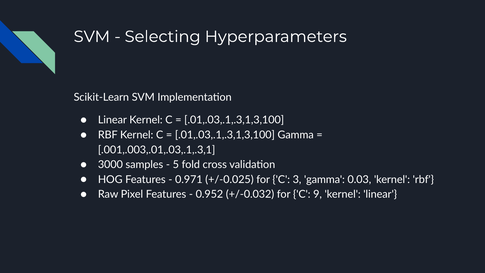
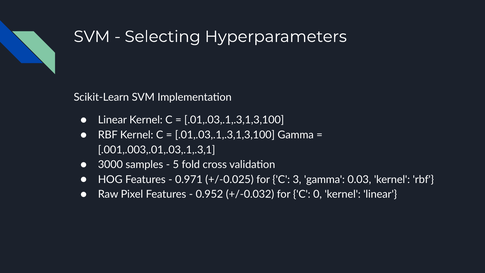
9: 9 -> 0 (318, 194)
